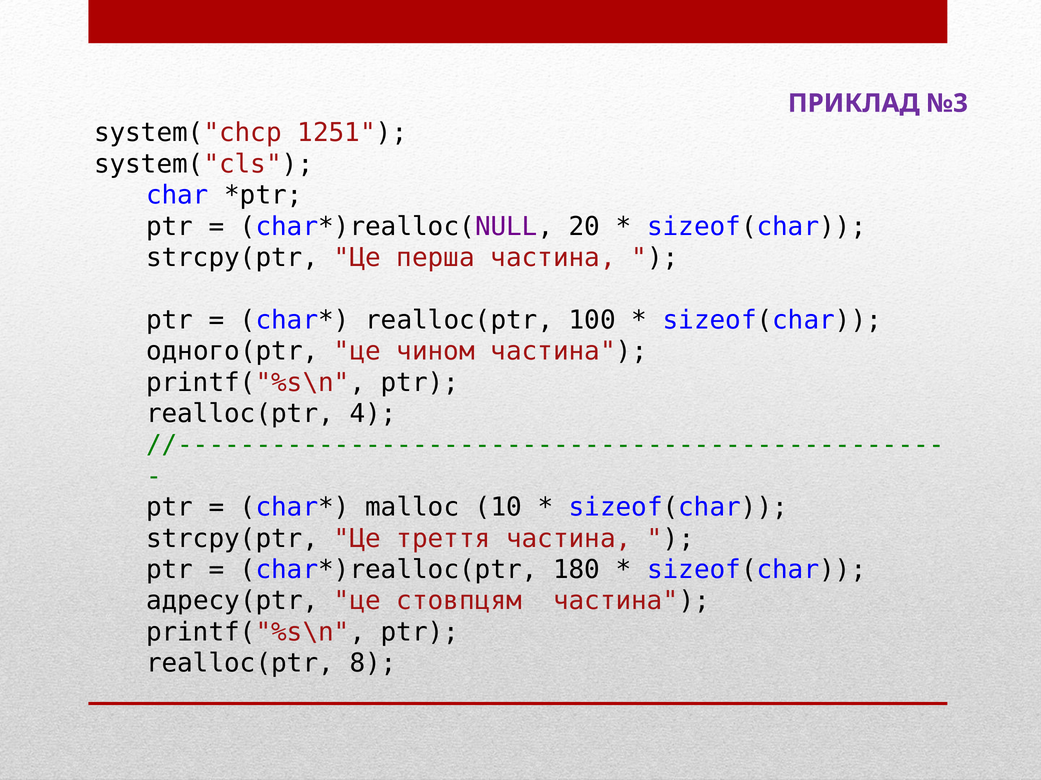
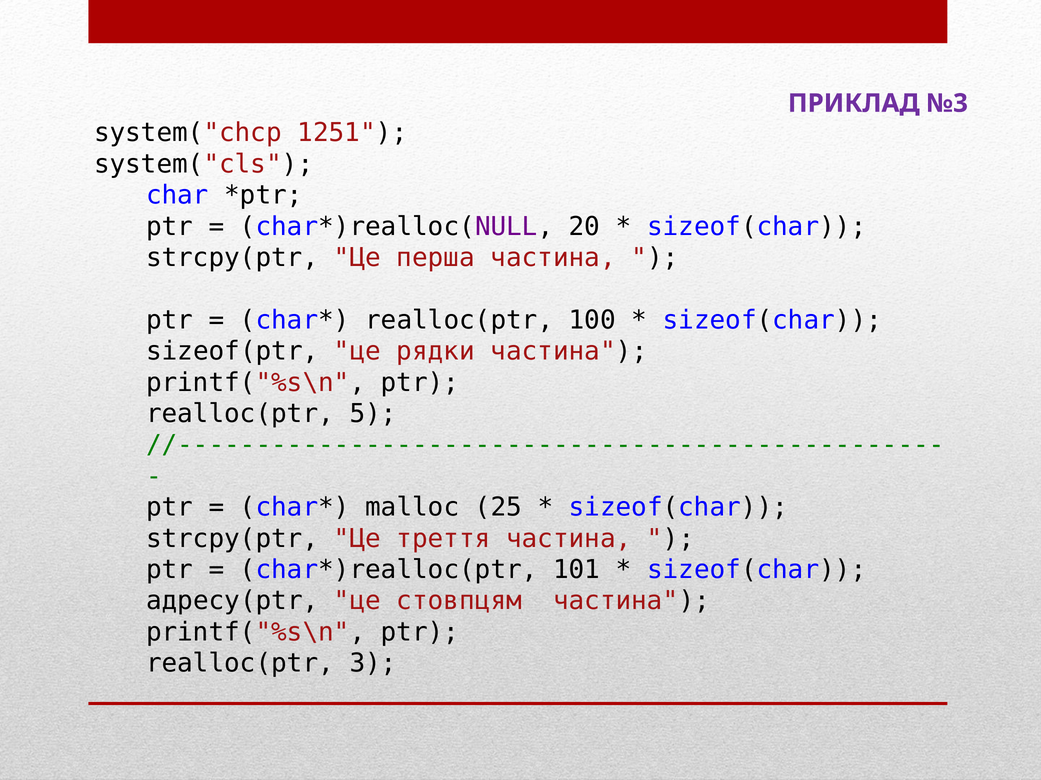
одного(ptr: одного(ptr -> sizeof(ptr (232, 352)
чином: чином -> рядки (436, 352)
4: 4 -> 5 (373, 414)
10: 10 -> 25 (498, 508)
180: 180 -> 101 (577, 570)
8: 8 -> 3 (373, 664)
